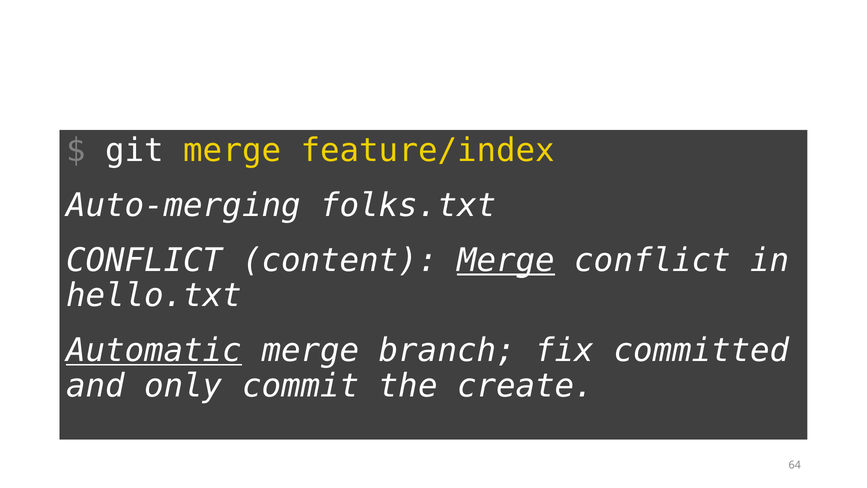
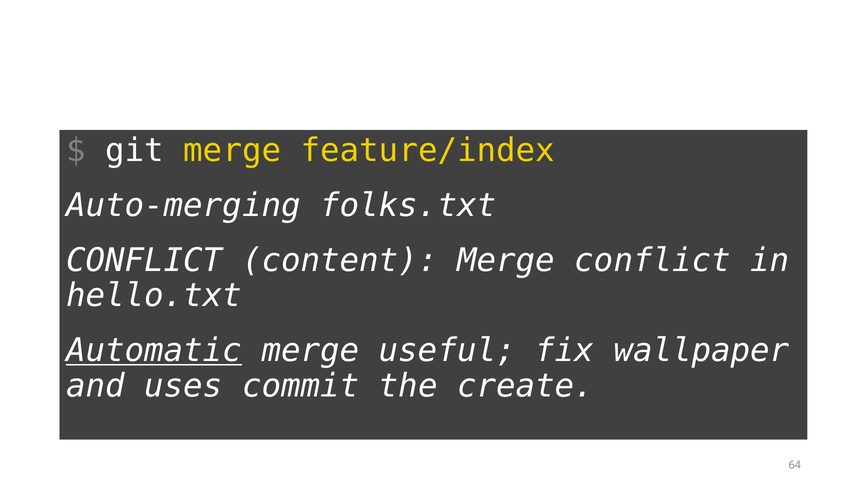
Merge underline: present -> none (506, 260)
branch: branch -> useful (447, 351)
committed: committed -> wallpaper (702, 351)
only: only -> uses (183, 386)
